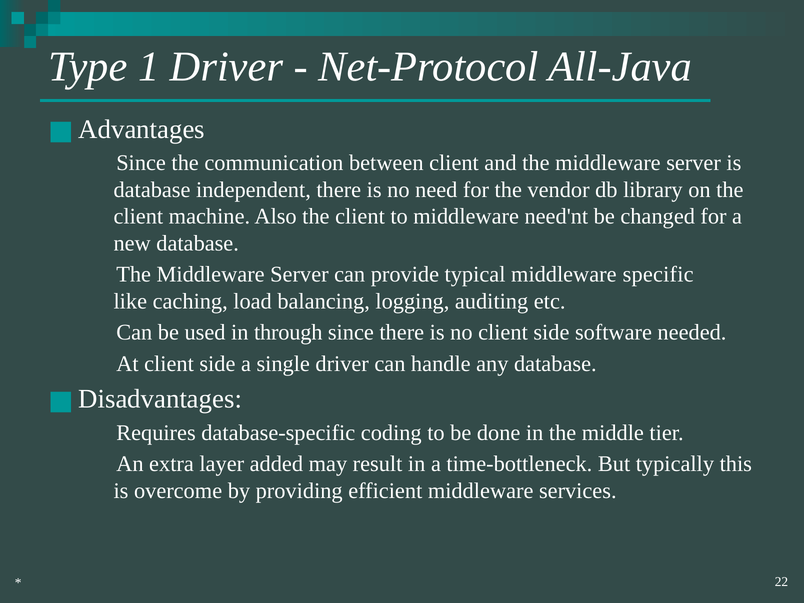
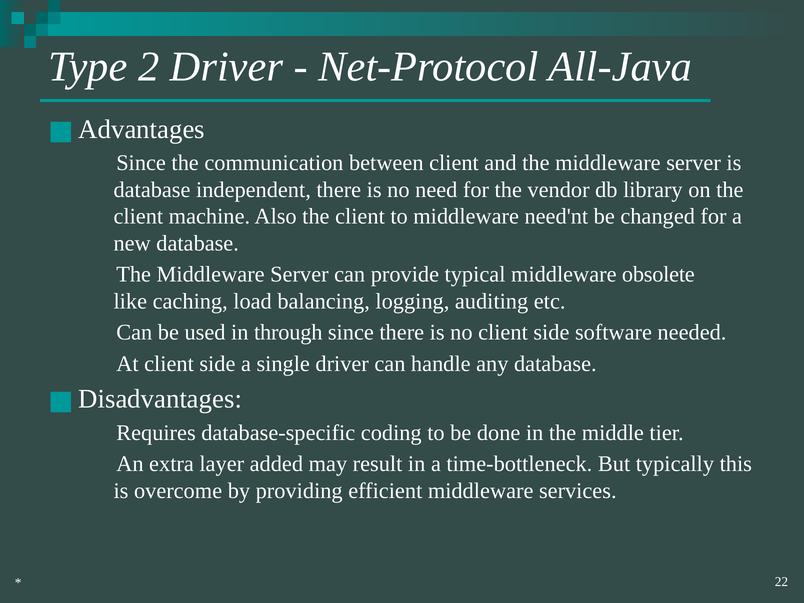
1: 1 -> 2 (149, 67)
specific: specific -> obsolete (658, 275)
